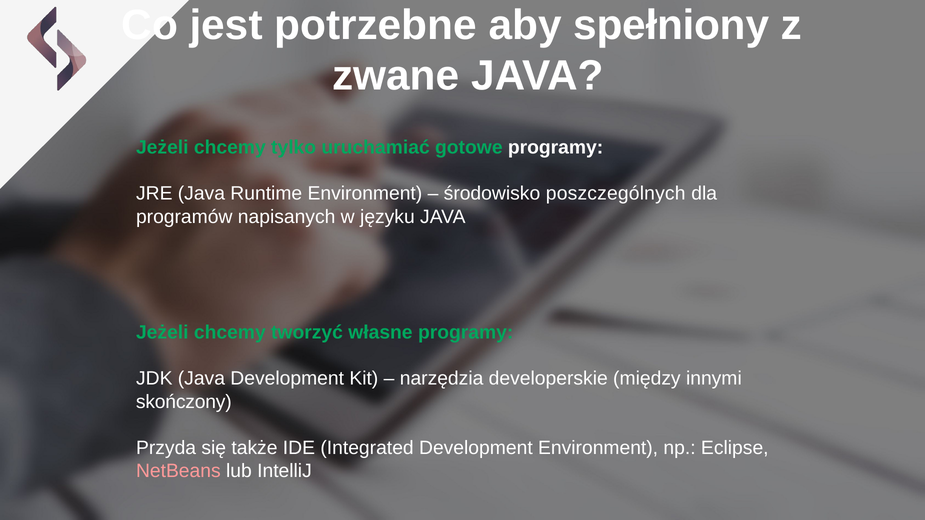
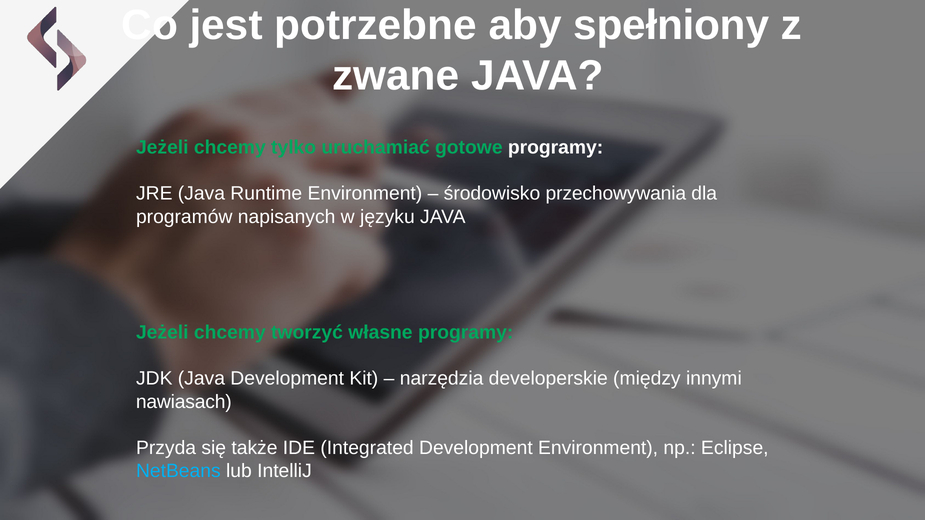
poszczególnych: poszczególnych -> przechowywania (616, 194)
skończony: skończony -> nawiasach (184, 402)
NetBeans colour: pink -> light blue (178, 471)
